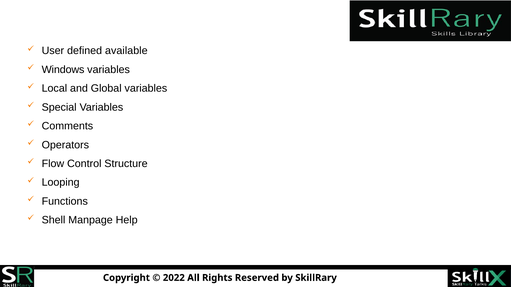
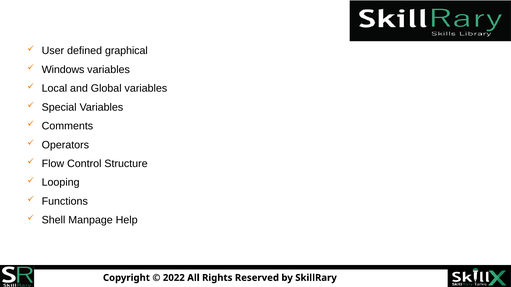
available: available -> graphical (126, 51)
